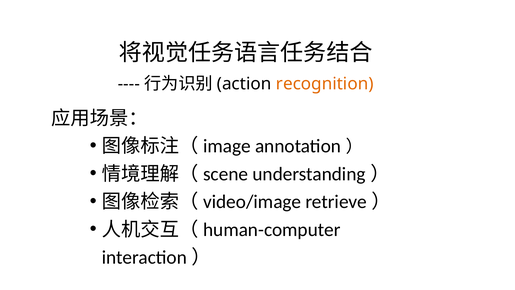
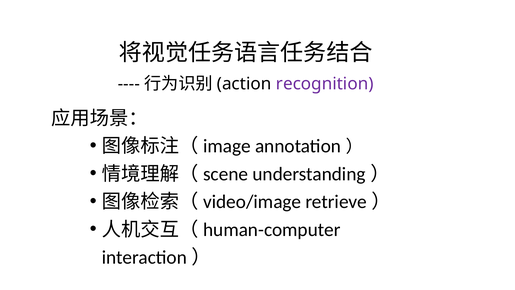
recognition colour: orange -> purple (325, 84)
